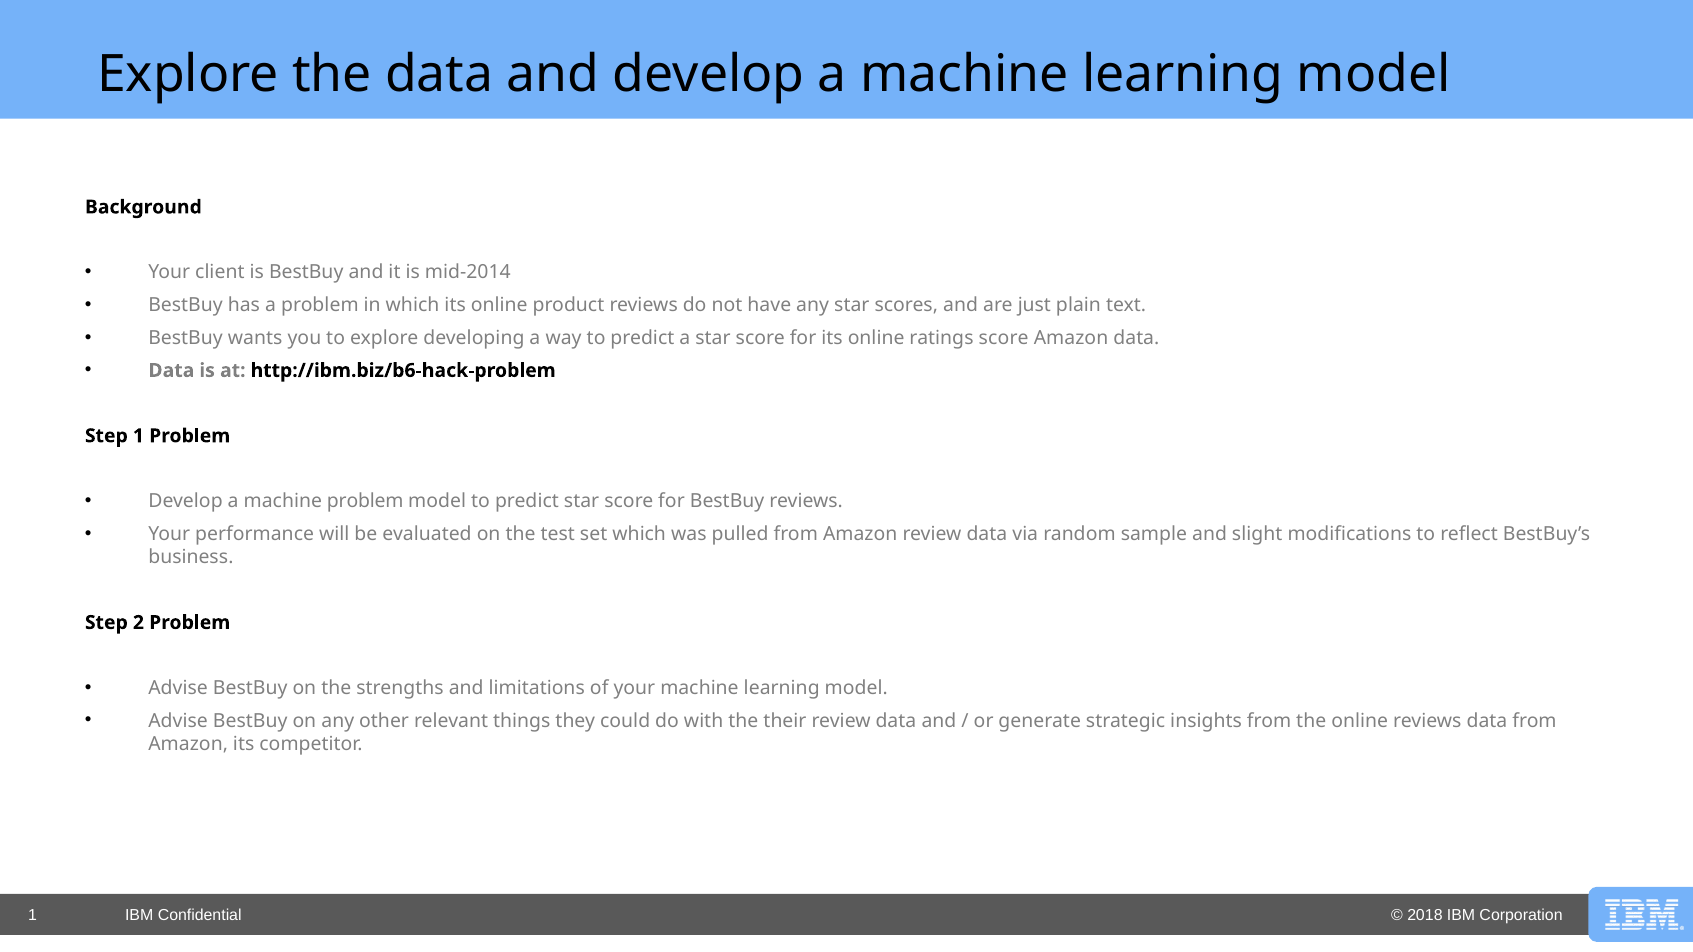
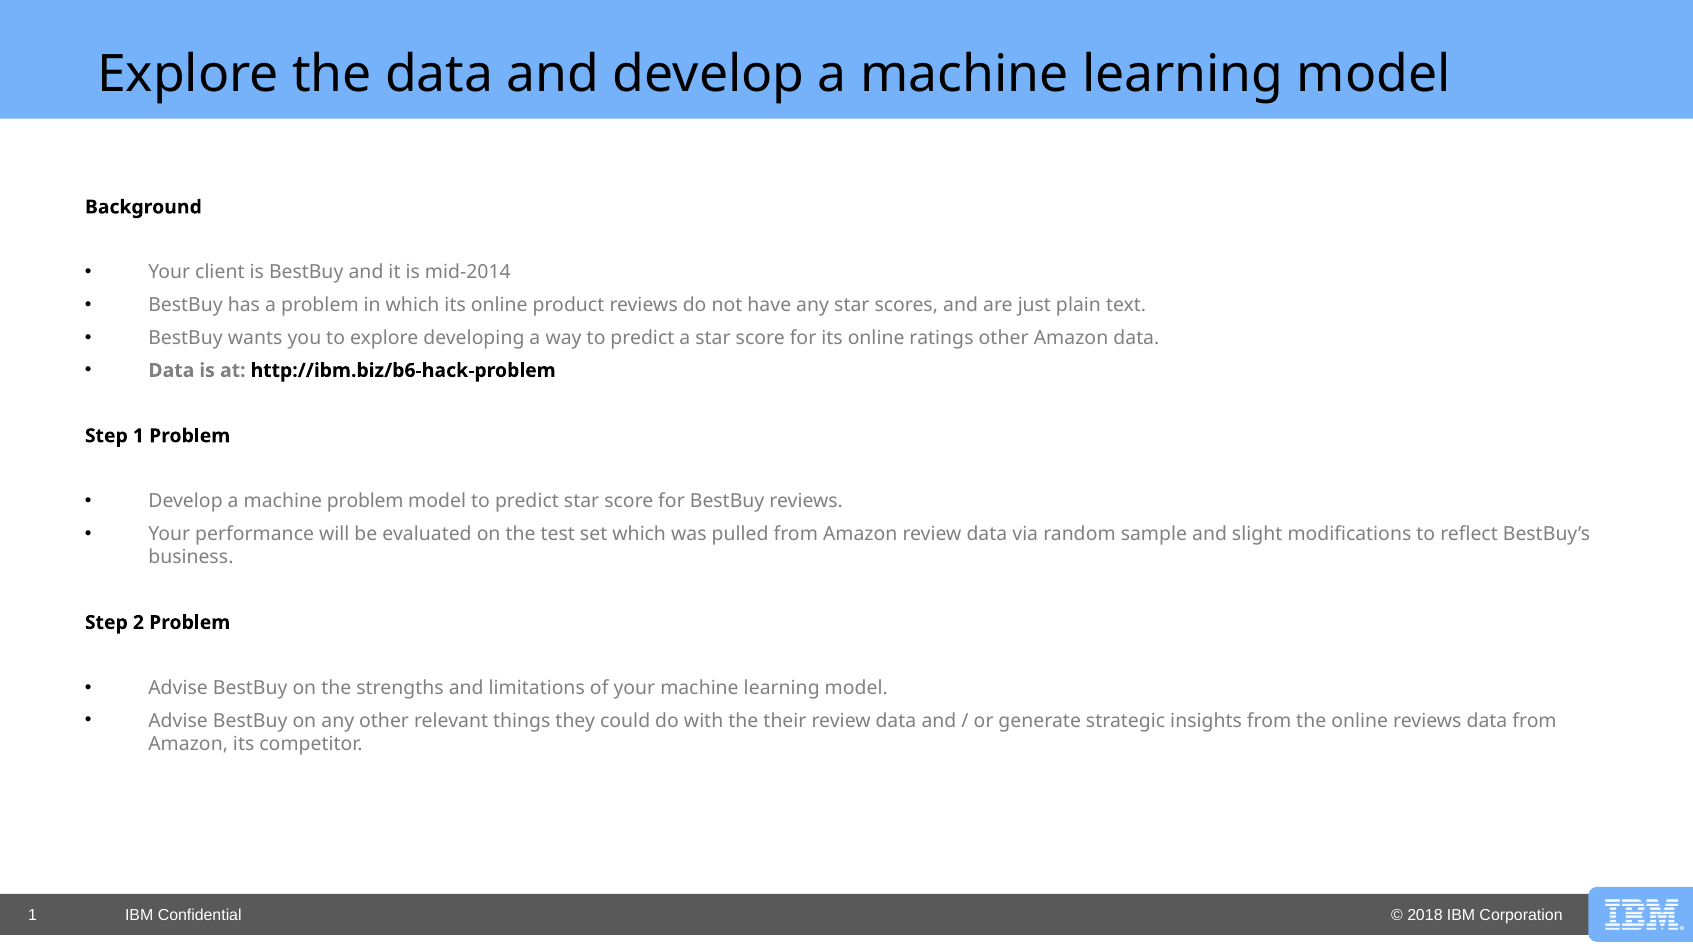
ratings score: score -> other (1004, 338)
